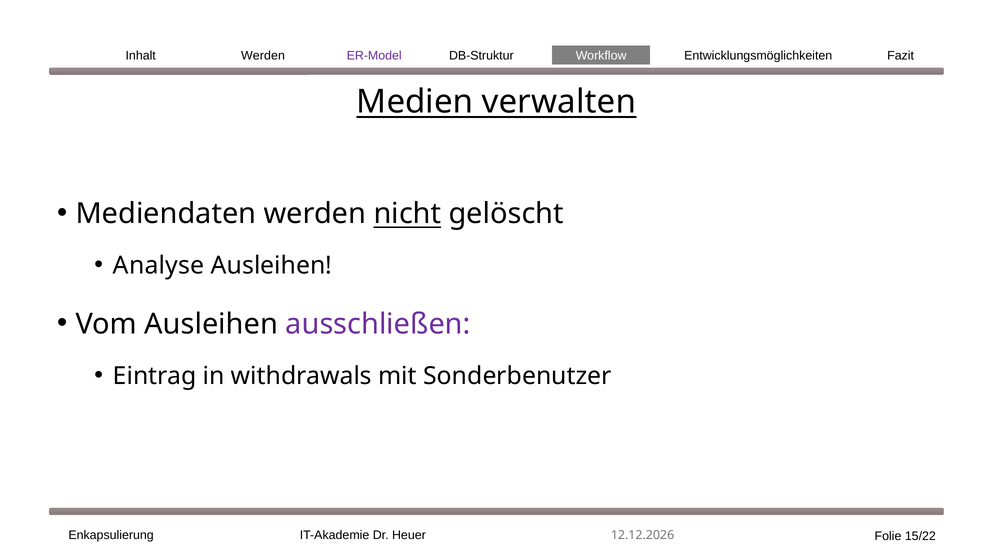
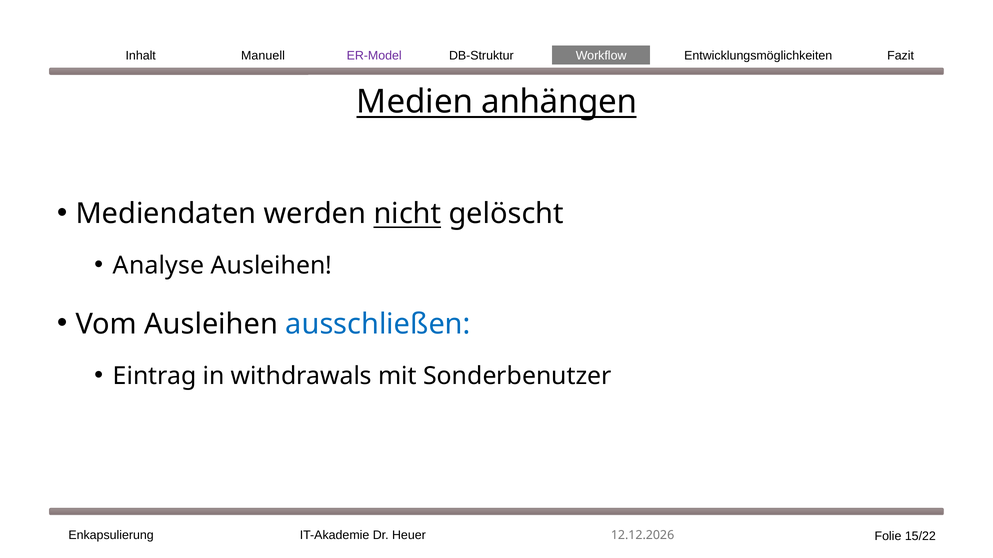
Inhalt Werden: Werden -> Manuell (263, 56)
verwalten: verwalten -> anhängen (559, 102)
ausschließen colour: purple -> blue (378, 324)
